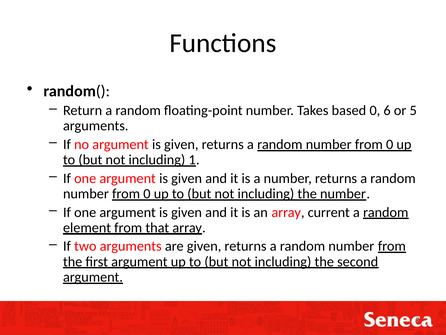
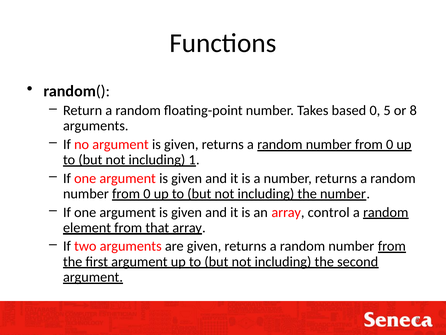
6: 6 -> 5 (387, 110)
or 5: 5 -> 8 (413, 110)
current: current -> control (329, 212)
